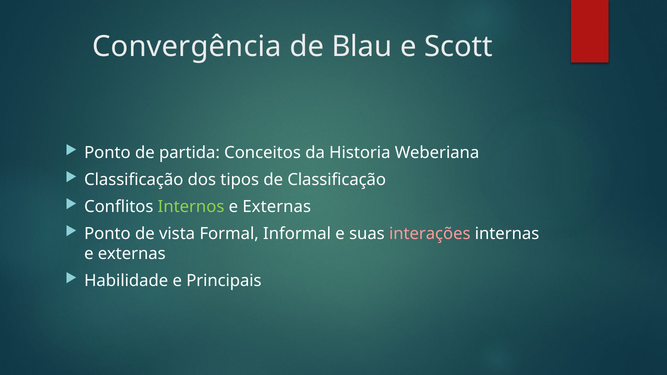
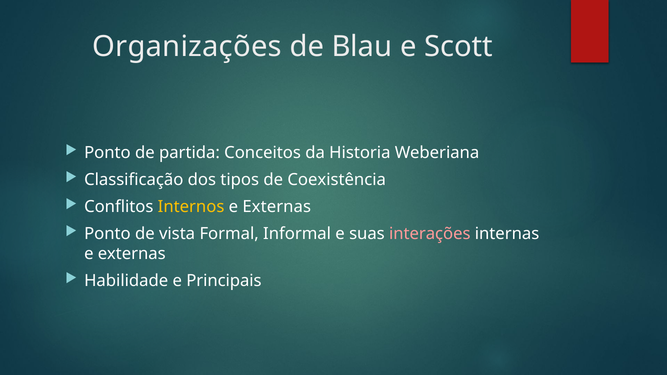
Convergência: Convergência -> Organizações (187, 47)
de Classificação: Classificação -> Coexistência (337, 180)
Internos colour: light green -> yellow (191, 207)
